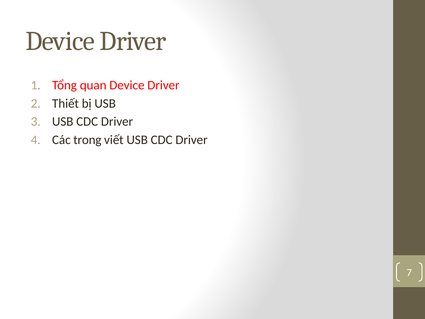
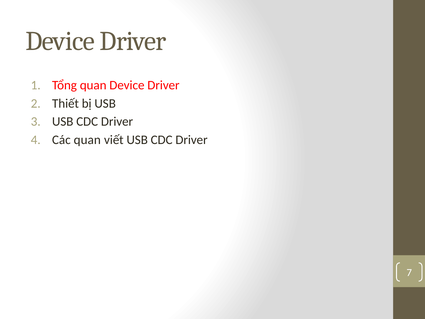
Các trong: trong -> quan (87, 140)
